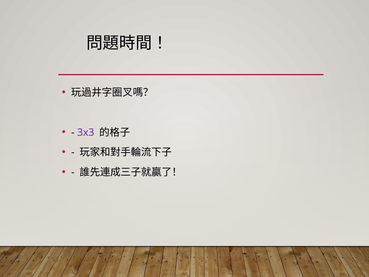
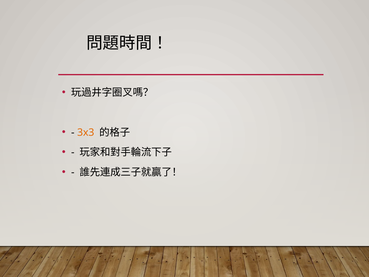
3x3 colour: purple -> orange (86, 132)
